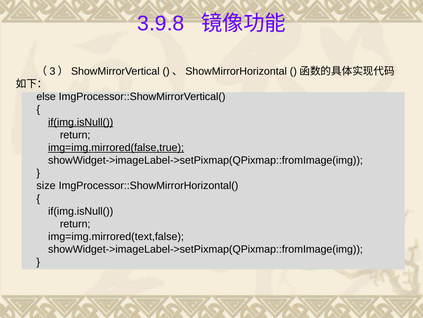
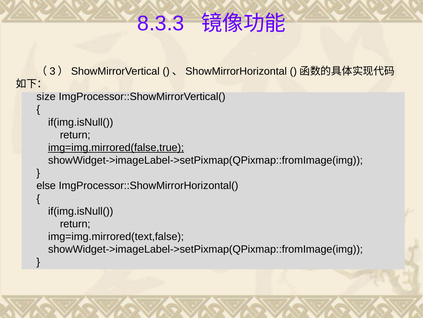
3.9.8: 3.9.8 -> 8.3.3 (161, 23)
else: else -> size (46, 97)
if(img.isNull( underline: present -> none (81, 122)
size: size -> else (46, 185)
